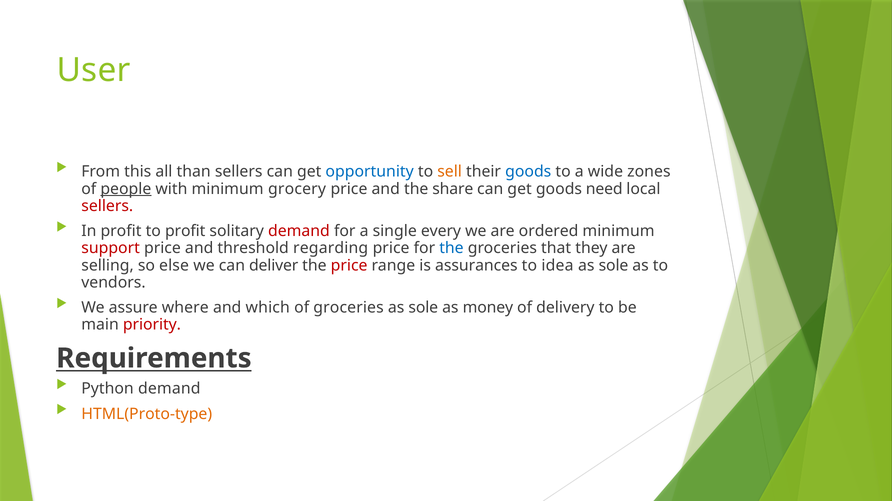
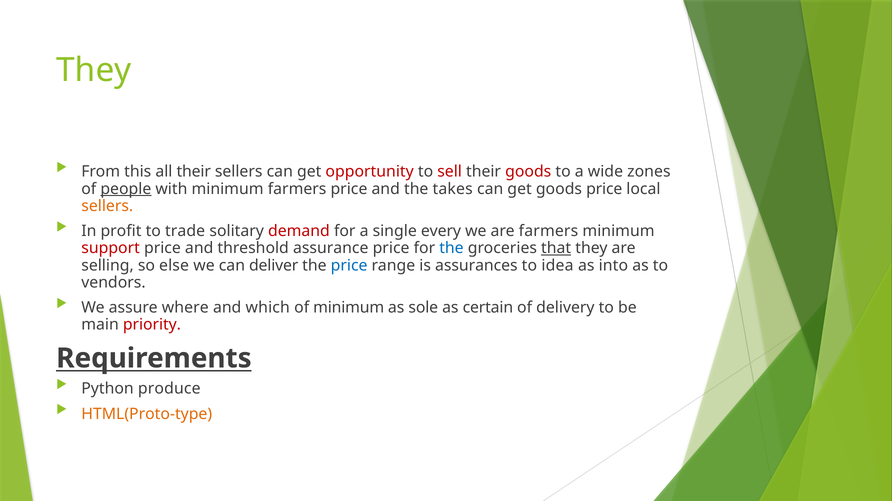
User: User -> They (94, 70)
all than: than -> their (194, 172)
opportunity colour: blue -> red (370, 172)
sell colour: orange -> red (450, 172)
goods colour: blue -> red (528, 172)
minimum grocery: grocery -> farmers (297, 189)
share: share -> takes (453, 189)
goods need: need -> price (604, 189)
sellers colour: red -> orange (107, 206)
to profit: profit -> trade (185, 232)
are ordered: ordered -> farmers (548, 232)
regarding: regarding -> assurance (331, 249)
that underline: none -> present (556, 249)
price colour: red -> blue (349, 266)
sole: sole -> into (613, 266)
of groceries: groceries -> minimum (349, 308)
money: money -> certain (488, 308)
Python demand: demand -> produce (169, 389)
